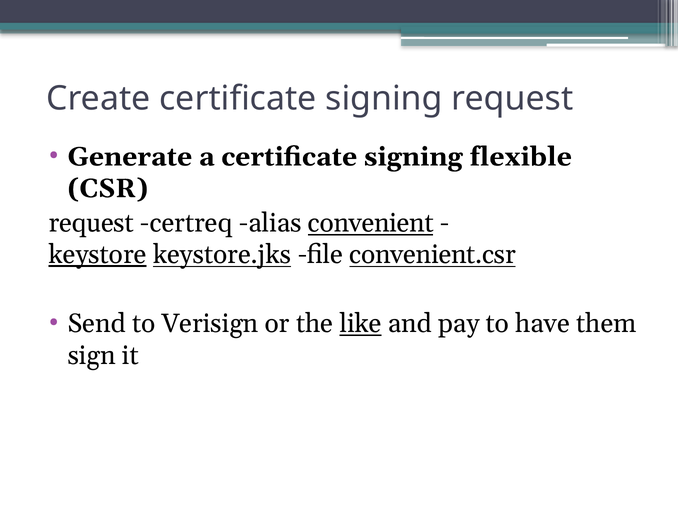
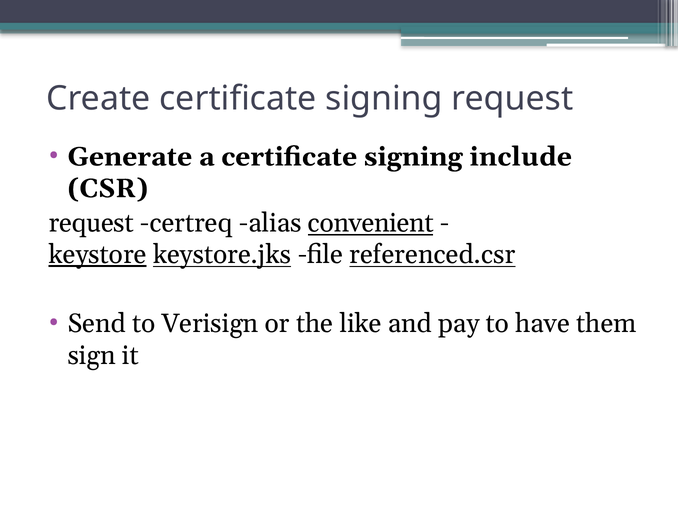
flexible: flexible -> include (521, 157)
convenient.csr: convenient.csr -> referenced.csr (432, 254)
like underline: present -> none (361, 323)
